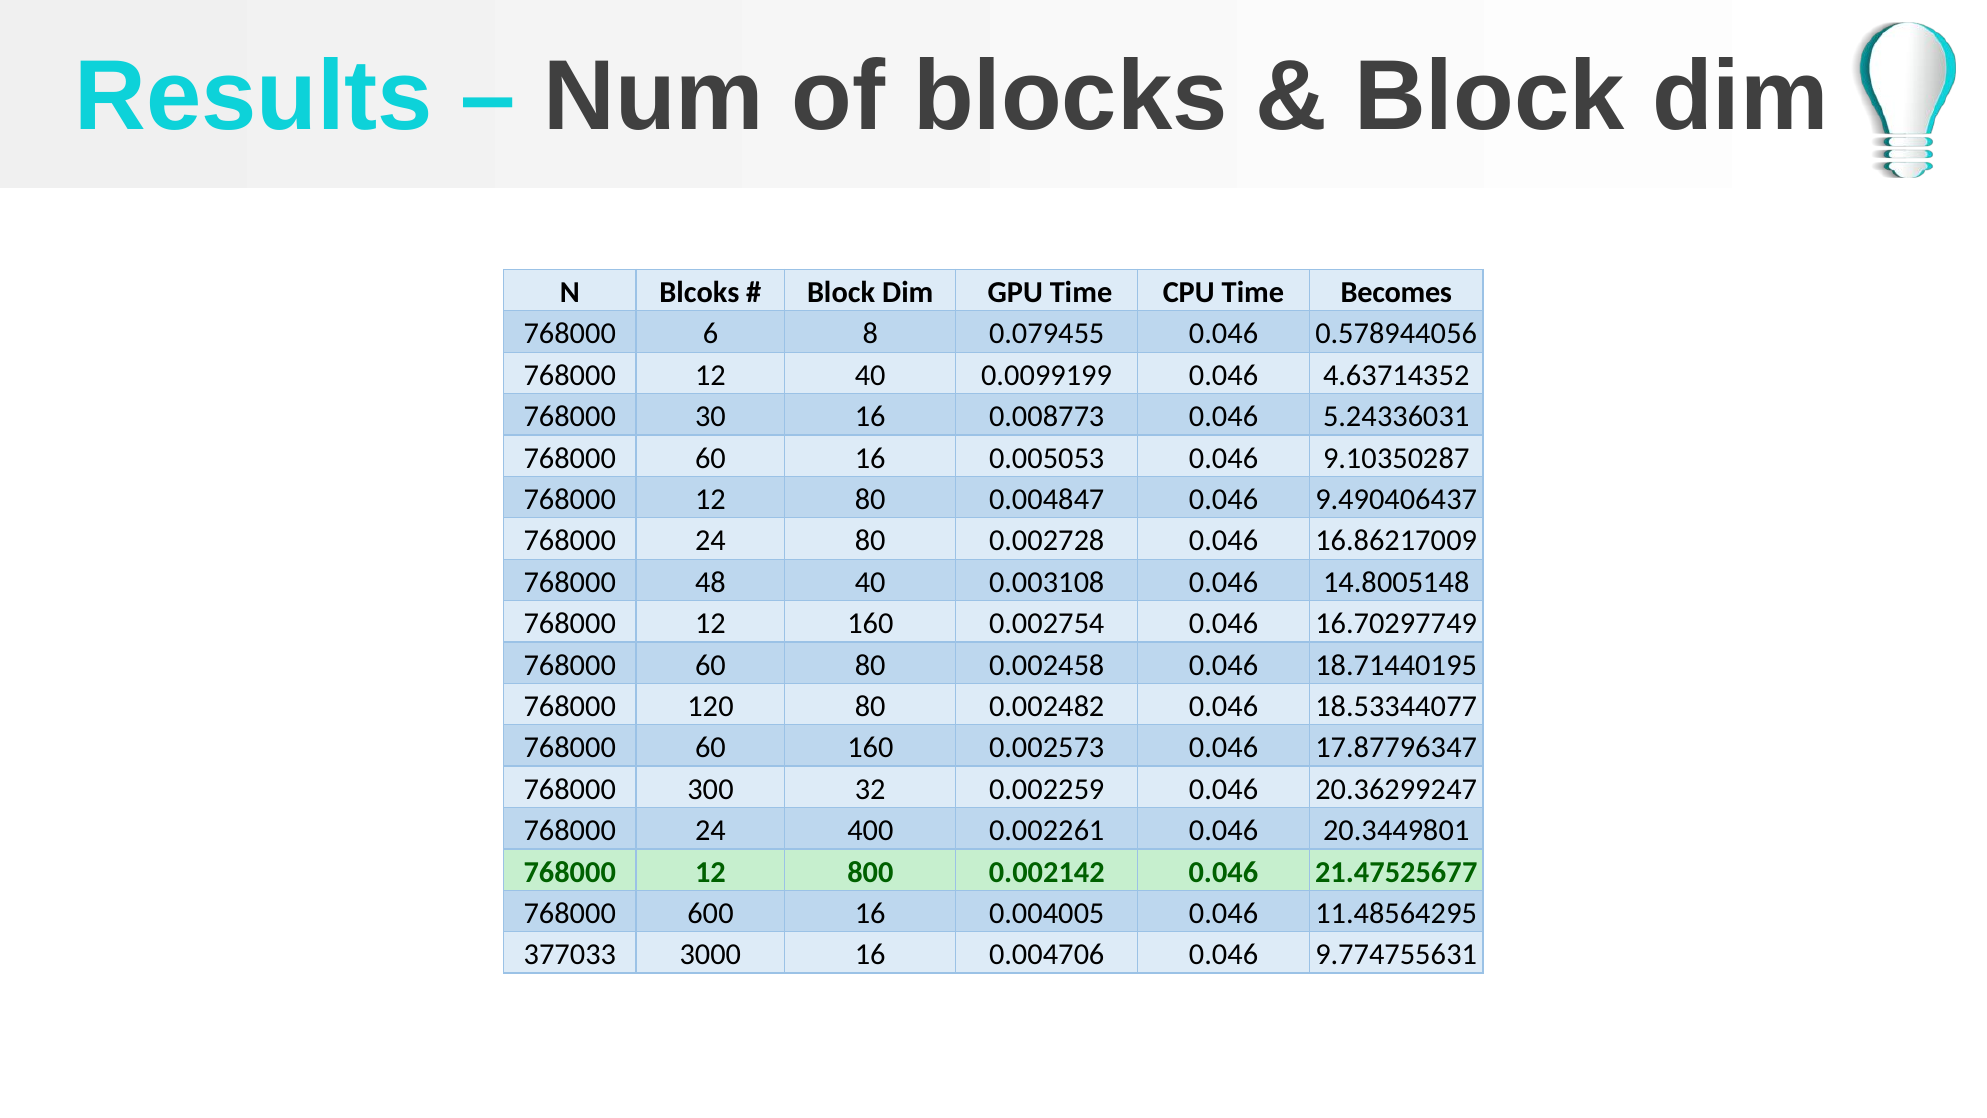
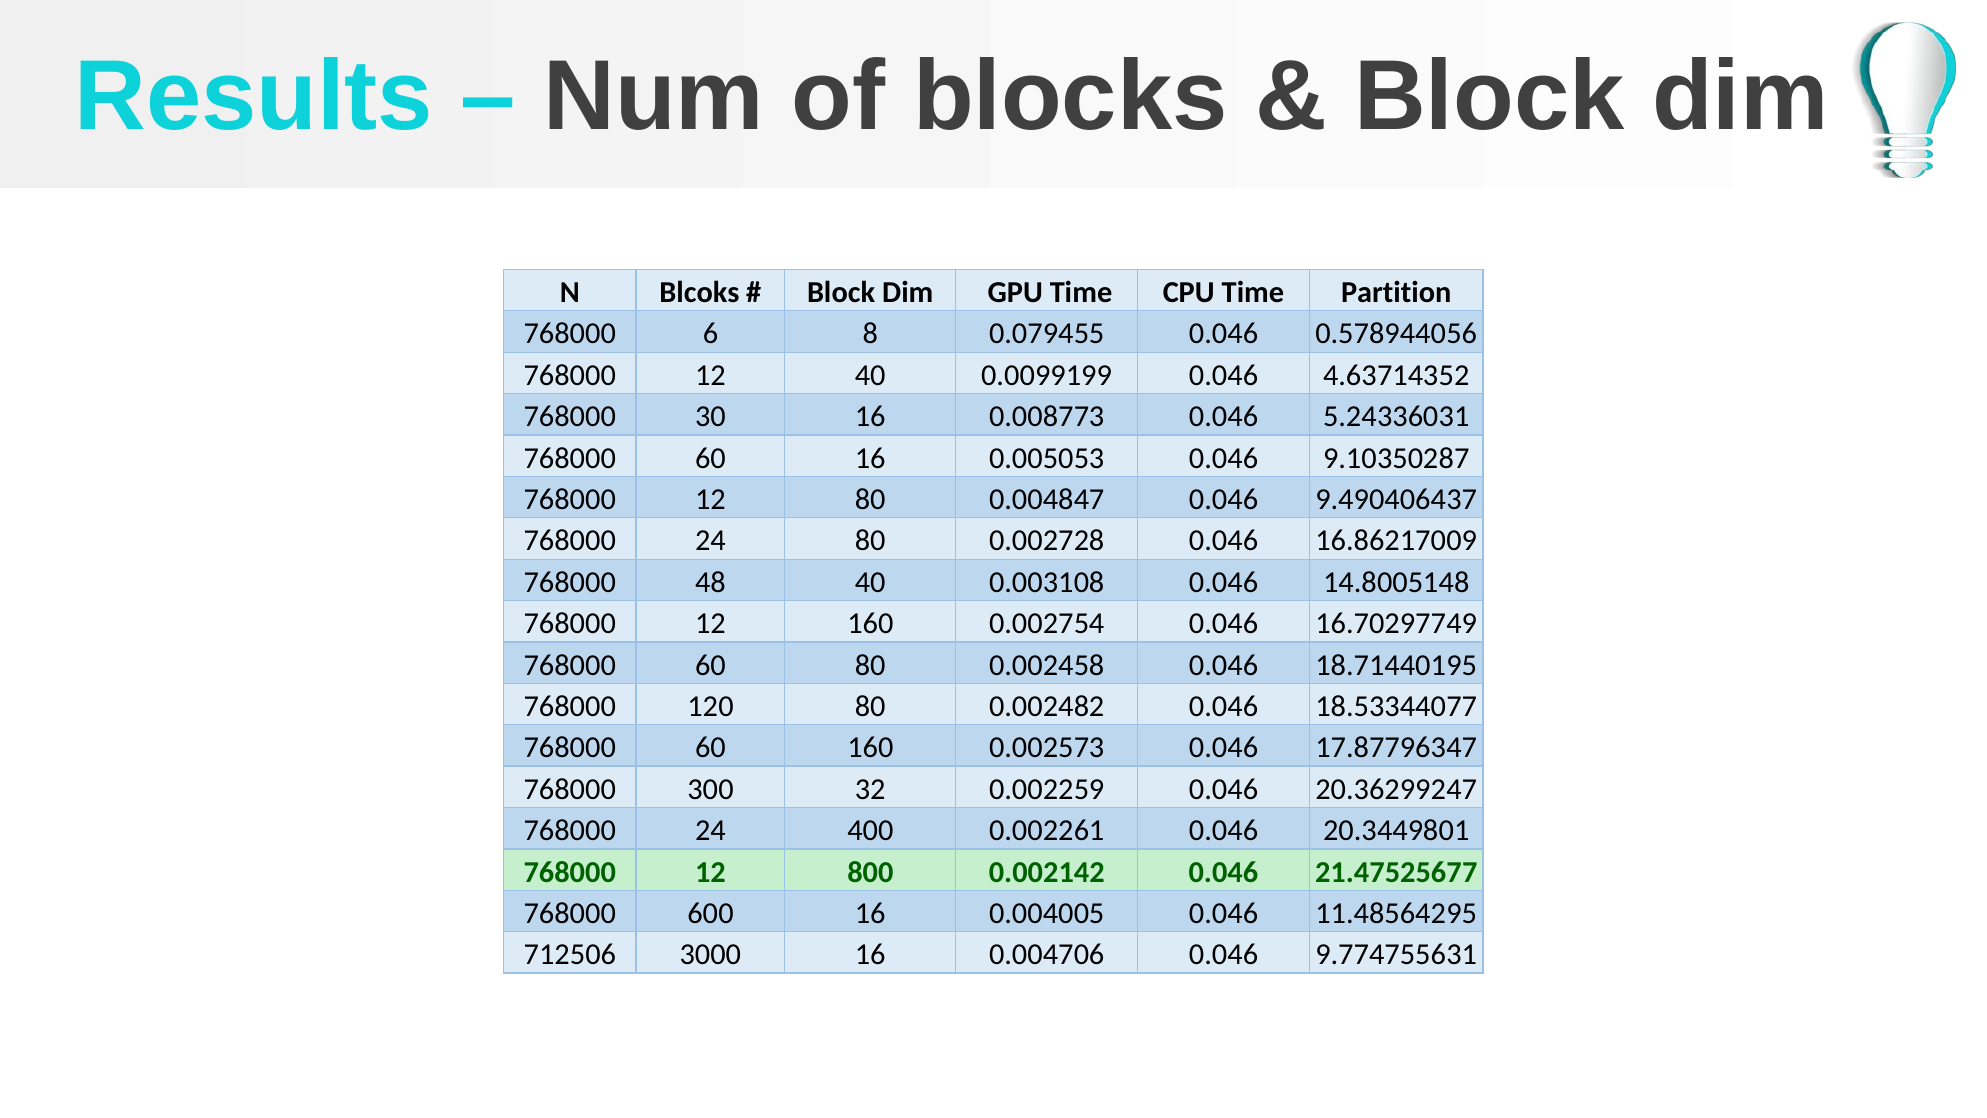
Becomes: Becomes -> Partition (1396, 292)
377033: 377033 -> 712506 (570, 955)
